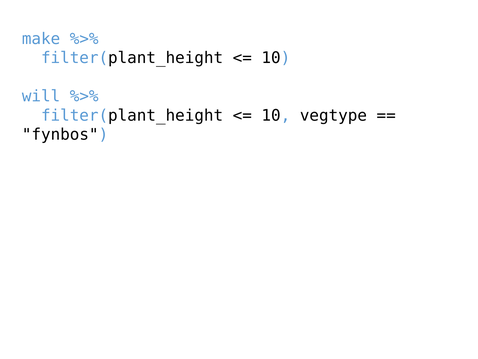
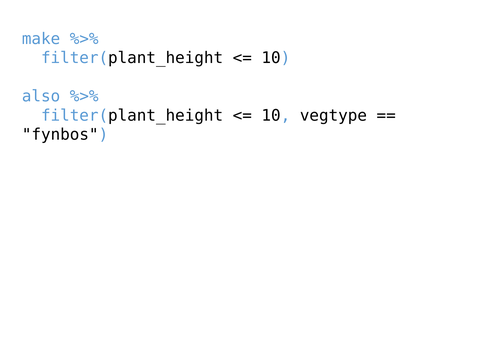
will: will -> also (41, 96)
